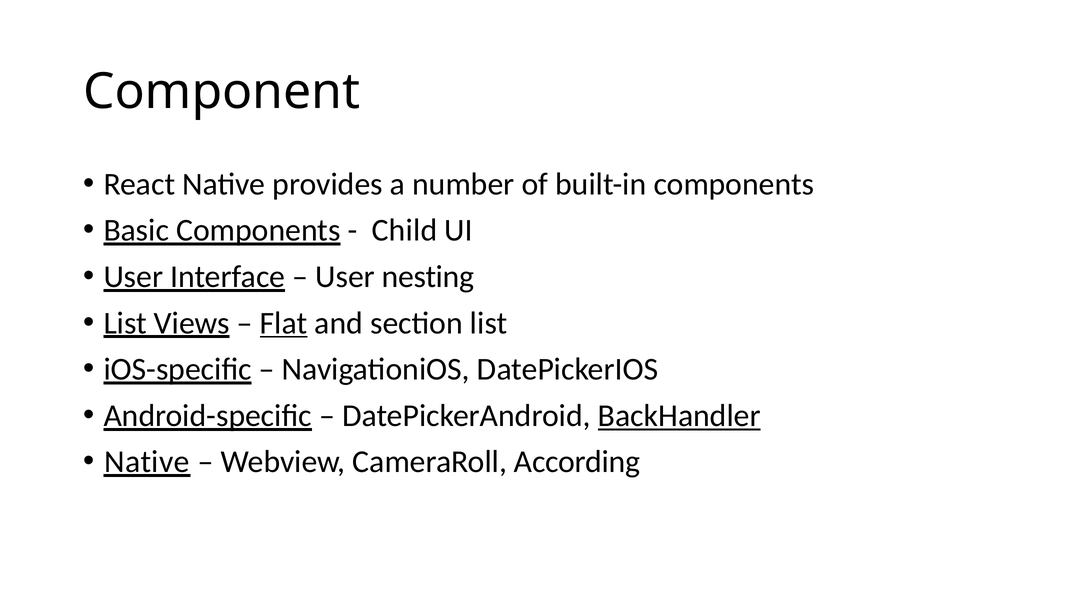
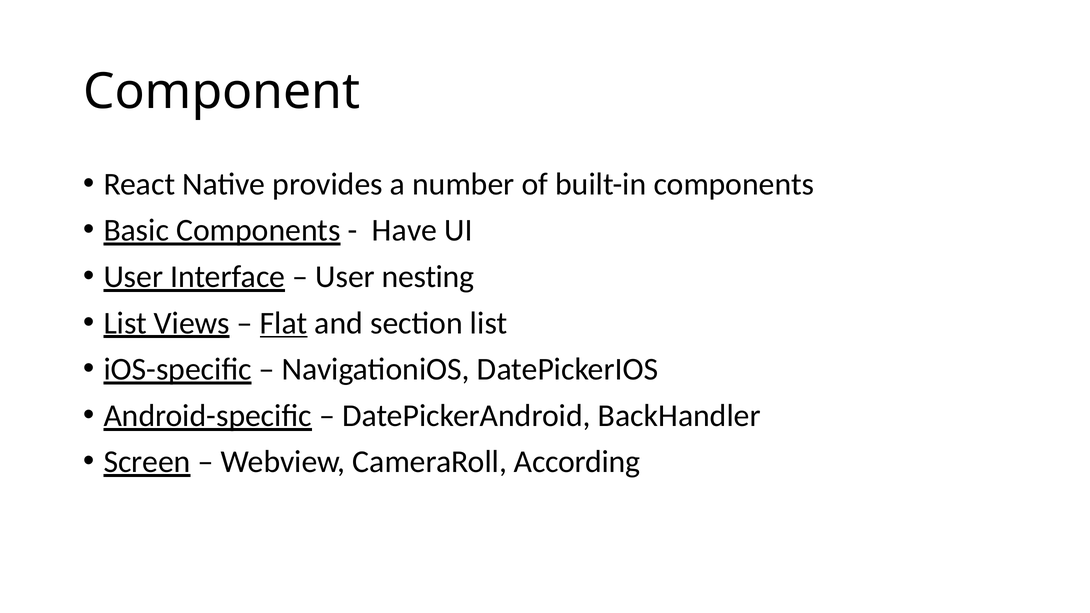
Child: Child -> Have (405, 230)
BackHandler underline: present -> none (679, 416)
Native: Native -> Screen (147, 462)
